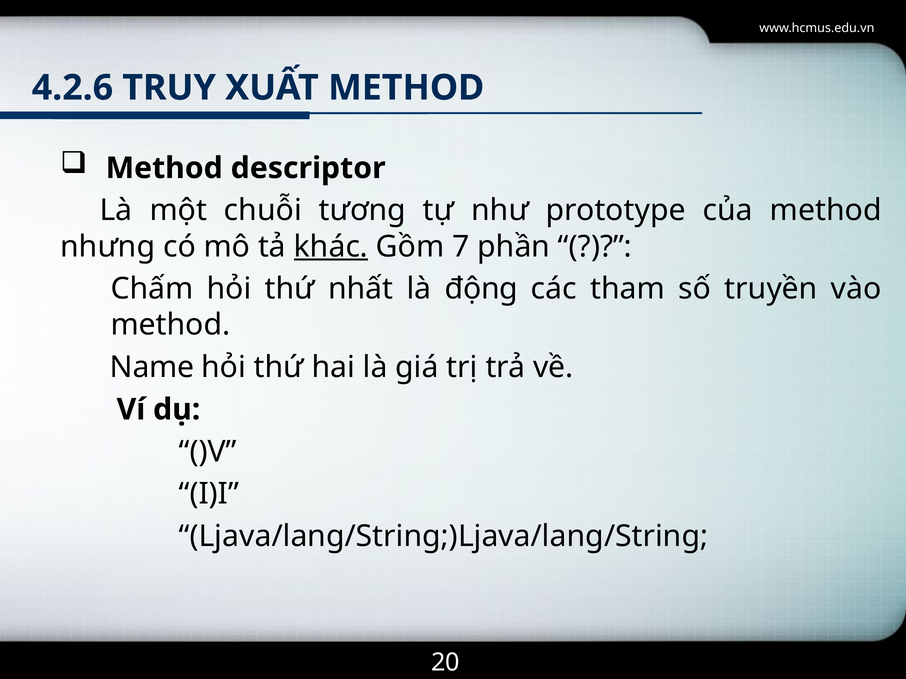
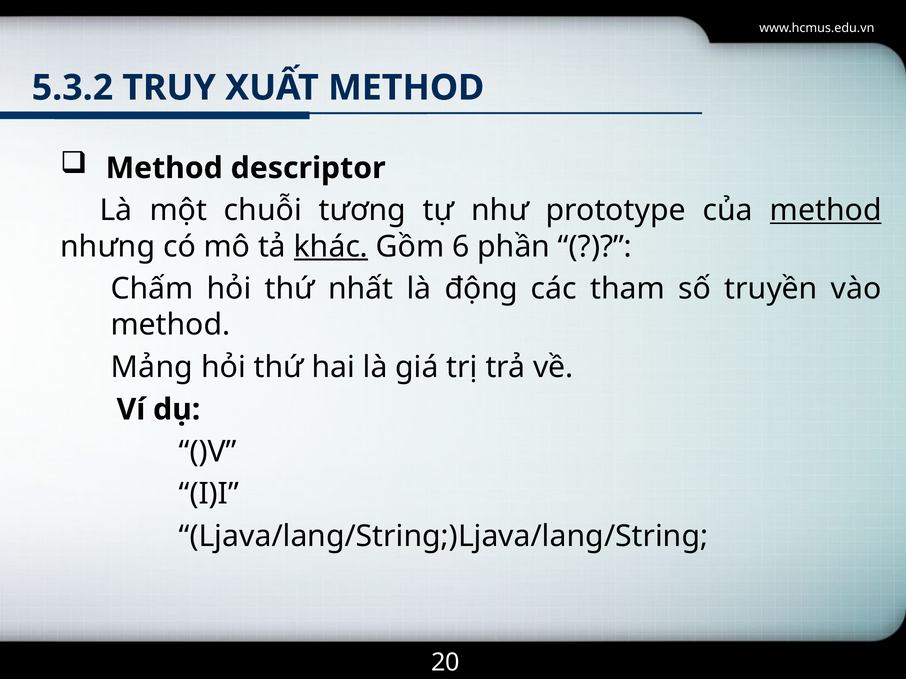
4.2.6: 4.2.6 -> 5.3.2 (72, 88)
method underline: none -> present (826, 211)
7: 7 -> 6 (461, 247)
Name: Name -> Mảng (152, 368)
